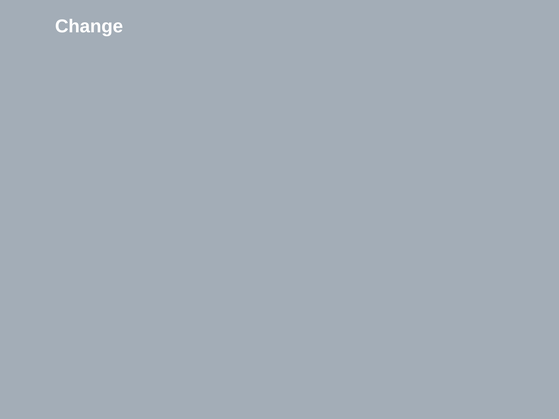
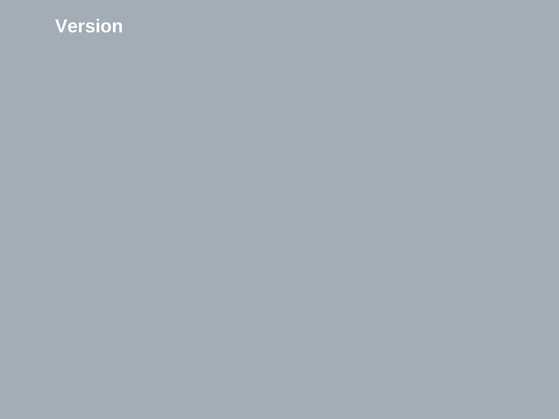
Change: Change -> Version (89, 26)
